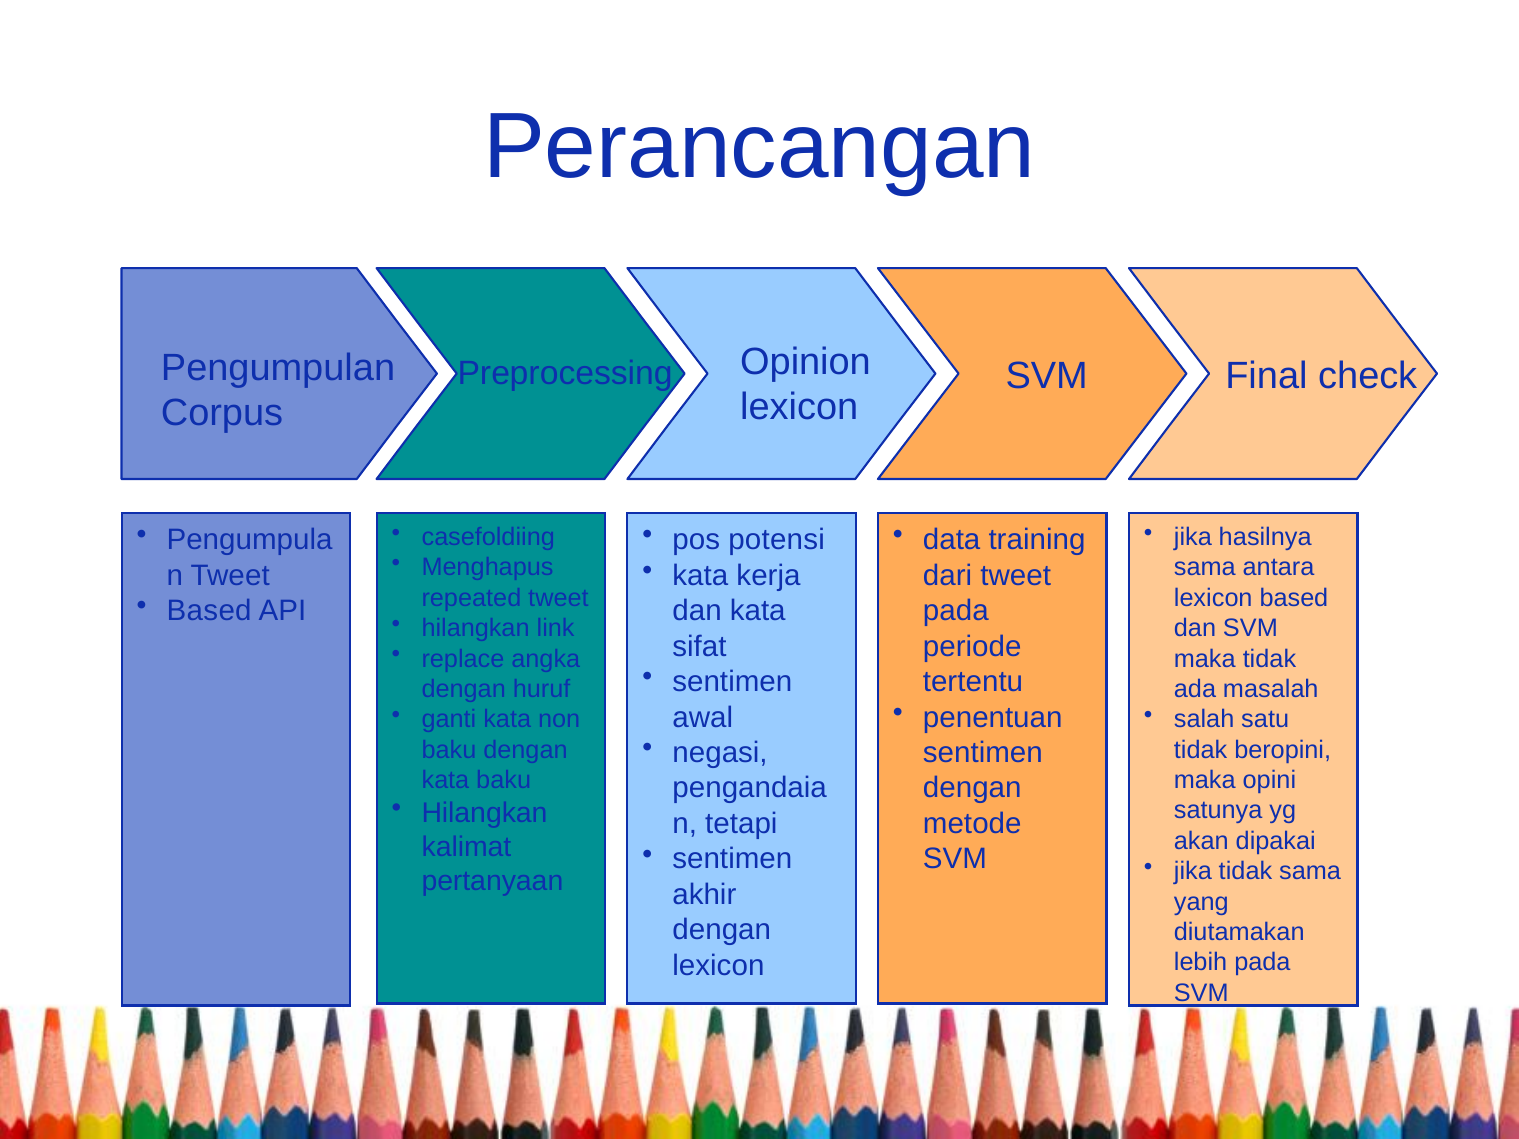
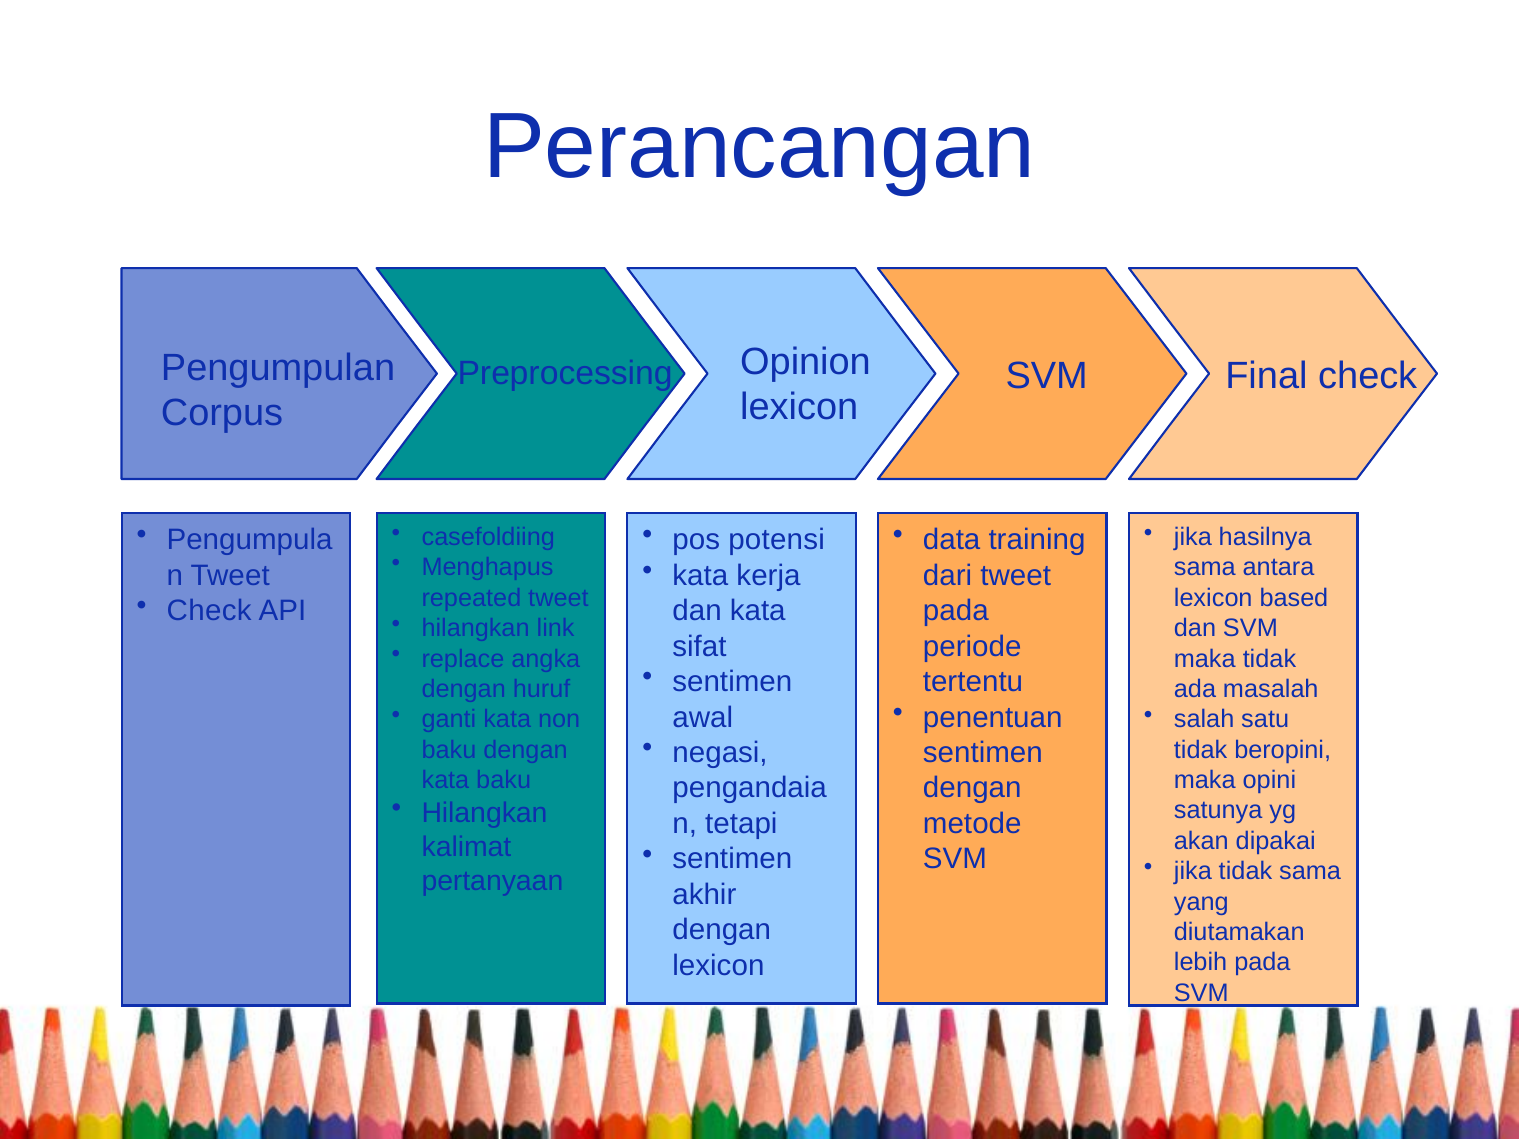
Based: Based -> Check (209, 611)
